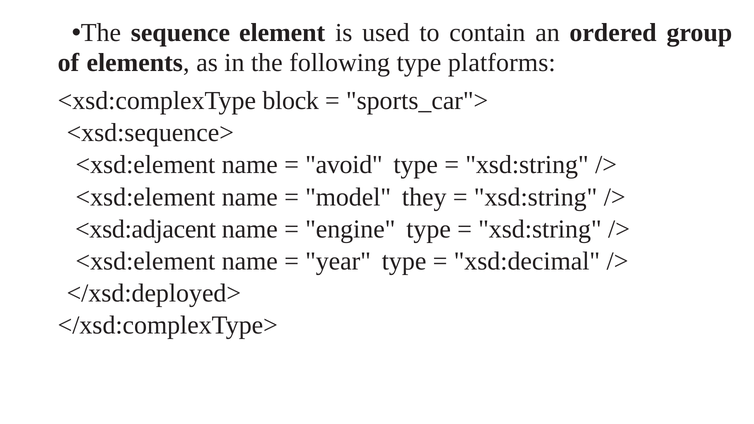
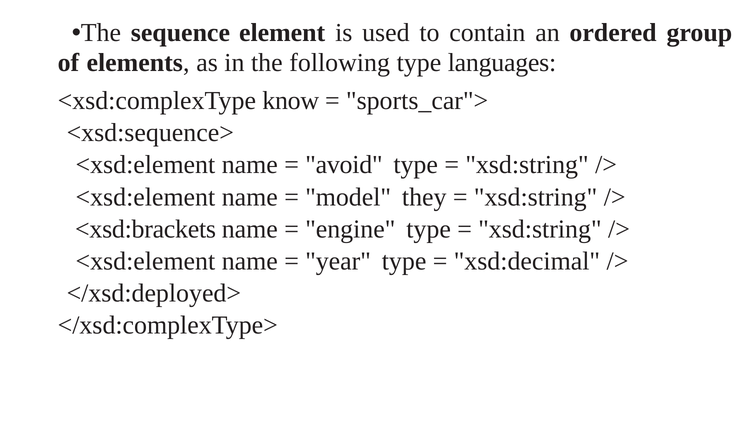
platforms: platforms -> languages (502, 63)
block: block -> know (291, 101)
<xsd:adjacent: <xsd:adjacent -> <xsd:brackets (146, 229)
